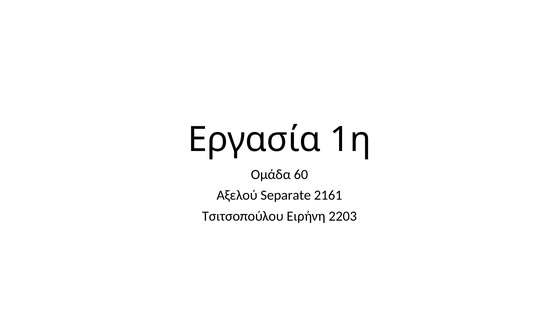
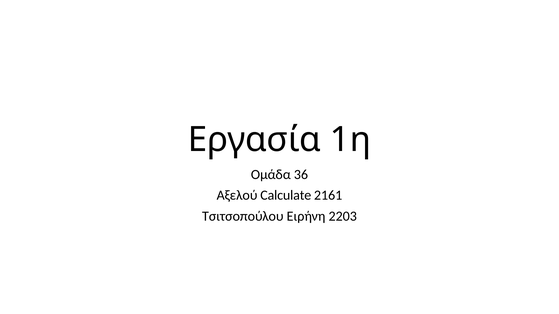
60: 60 -> 36 (301, 175)
Separate: Separate -> Calculate (286, 196)
